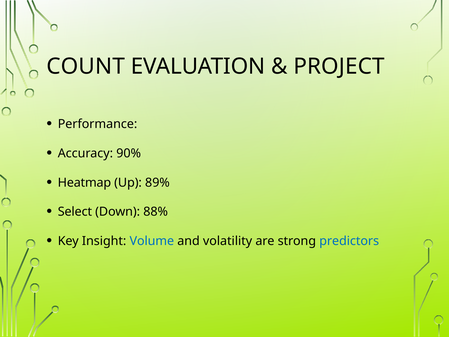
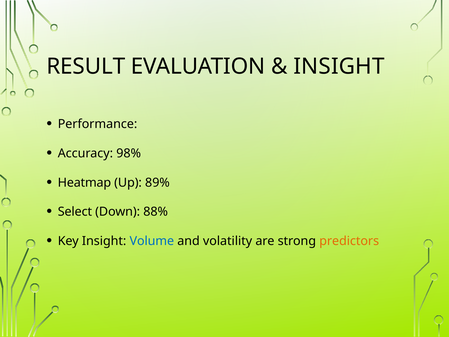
COUNT: COUNT -> RESULT (86, 67)
PROJECT: PROJECT -> INSIGHT (339, 67)
90%: 90% -> 98% (129, 153)
predictors colour: blue -> orange (349, 241)
